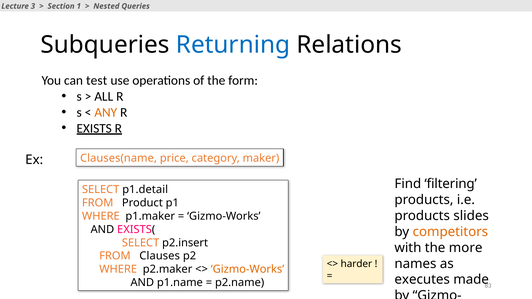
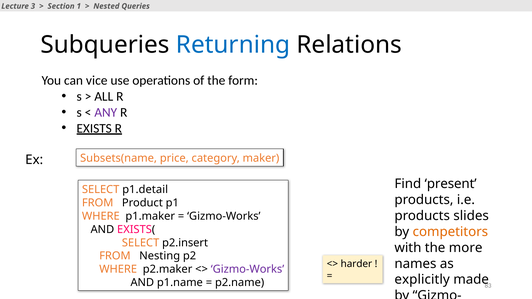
test: test -> vice (97, 81)
ANY colour: orange -> purple (106, 112)
Clauses(name: Clauses(name -> Subsets(name (119, 158)
filtering: filtering -> present (451, 184)
Clauses: Clauses -> Nesting (160, 256)
Gizmo-Works colour: orange -> purple (247, 270)
executes: executes -> explicitly (422, 280)
